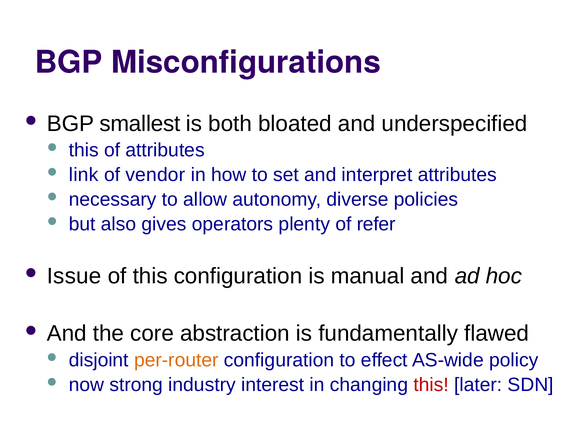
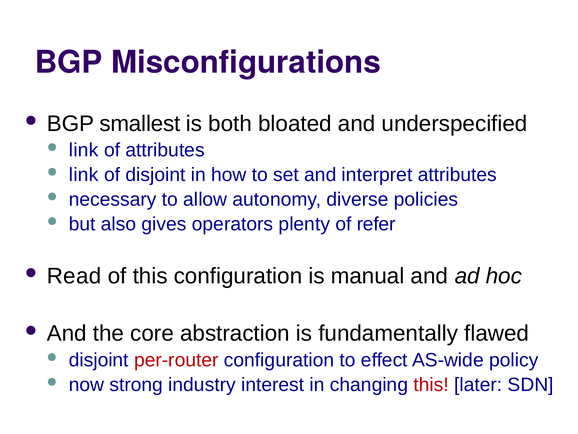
this: this -> link (84, 150)
of vendor: vendor -> disjoint (155, 175)
Issue: Issue -> Read (74, 276)
per-router colour: orange -> red (176, 360)
